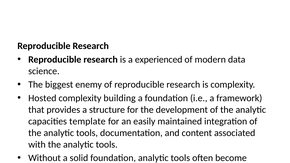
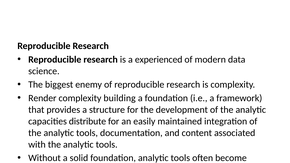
Hosted: Hosted -> Render (42, 98)
template: template -> distribute (87, 121)
